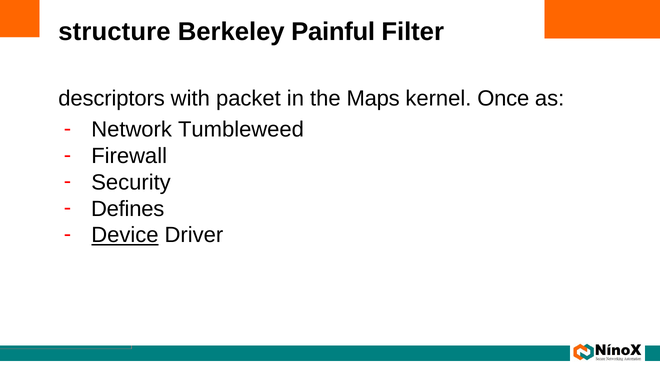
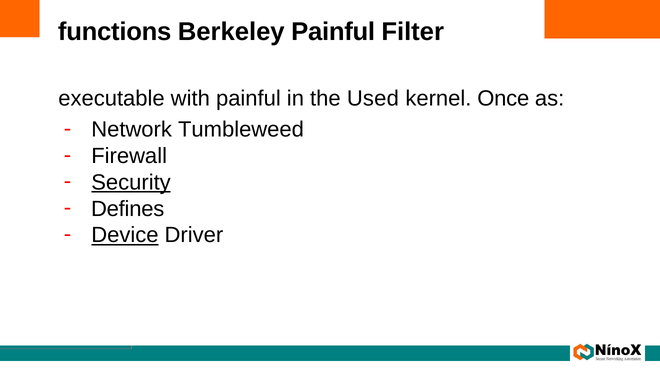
structure: structure -> functions (115, 32)
descriptors: descriptors -> executable (112, 99)
with packet: packet -> painful (248, 99)
Maps: Maps -> Used (373, 99)
Security underline: none -> present (131, 183)
